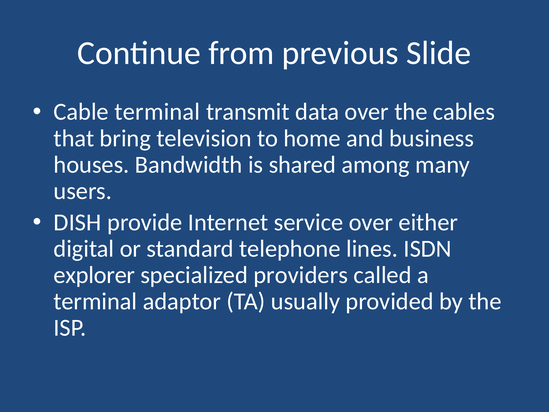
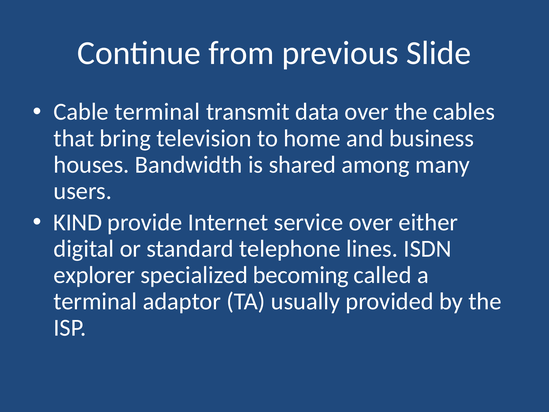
DISH: DISH -> KIND (78, 222)
providers: providers -> becoming (301, 275)
